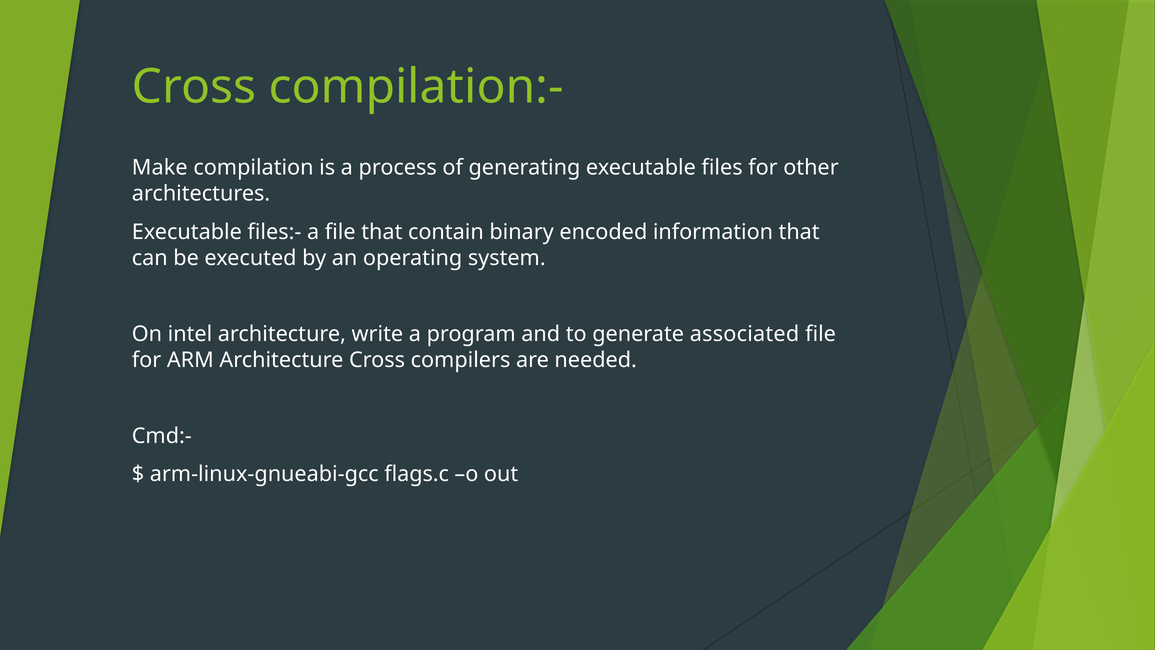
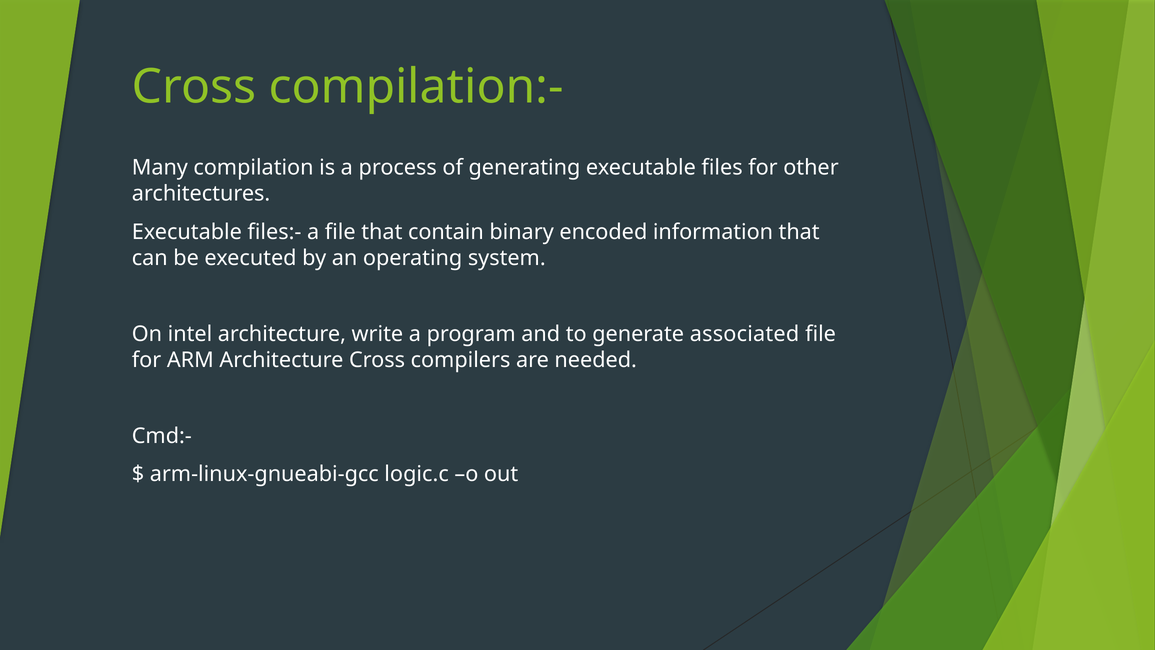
Make: Make -> Many (160, 168)
flags.c: flags.c -> logic.c (417, 474)
